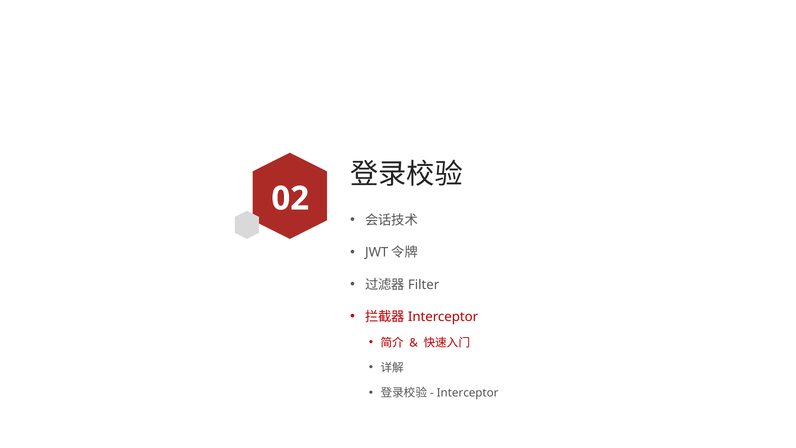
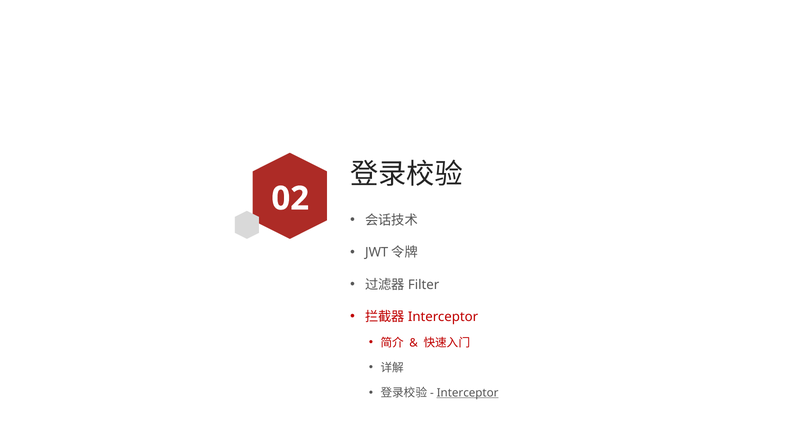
Interceptor underline: none -> present (468, 393)
